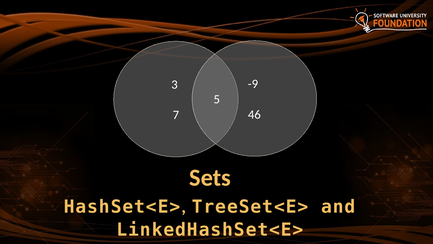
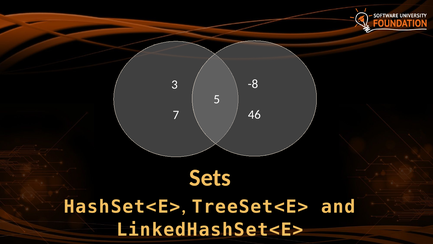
-9: -9 -> -8 (253, 84)
